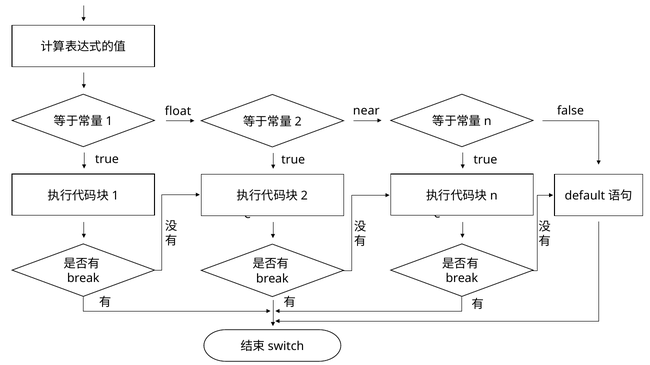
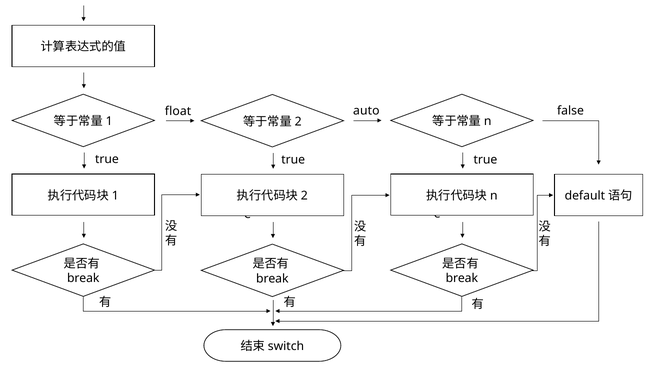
near: near -> auto (366, 111)
